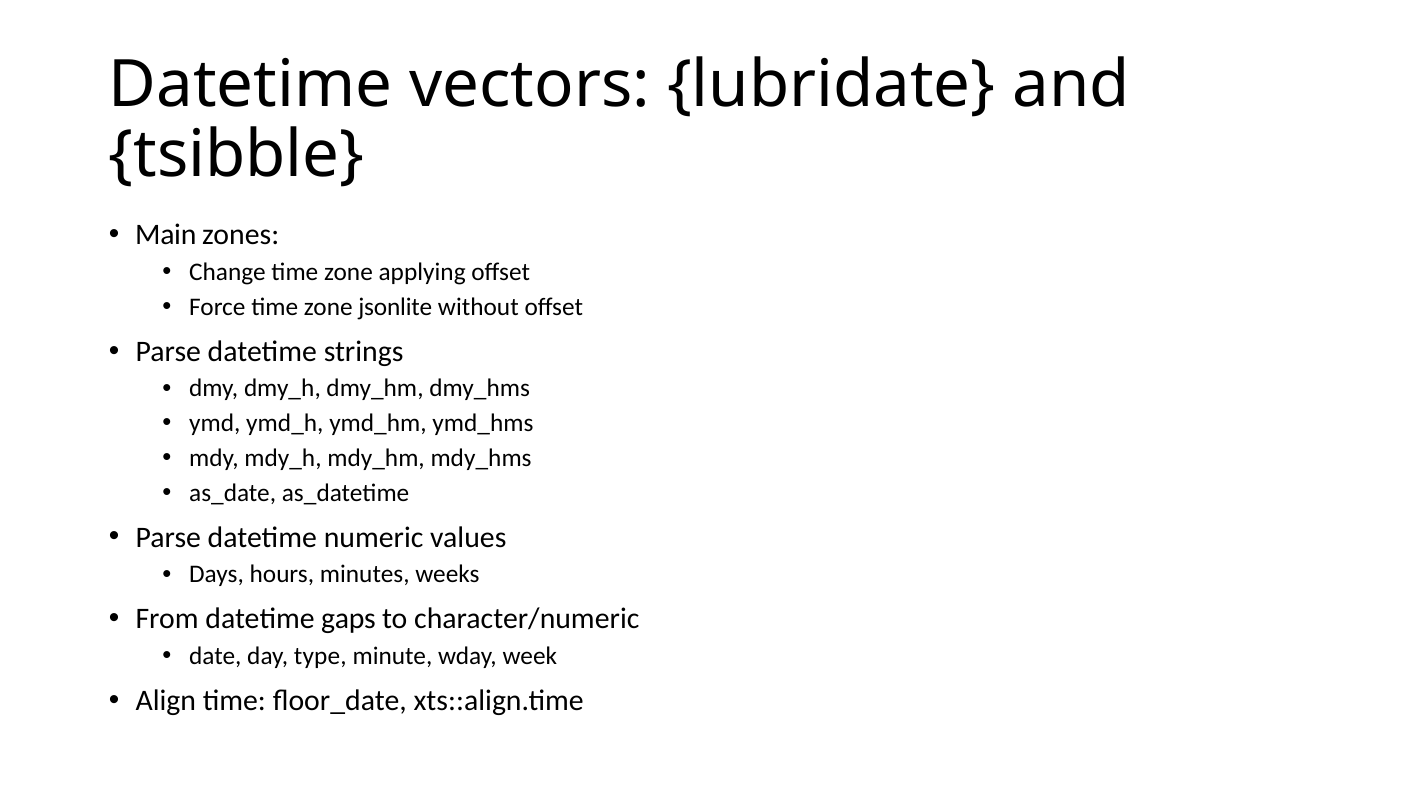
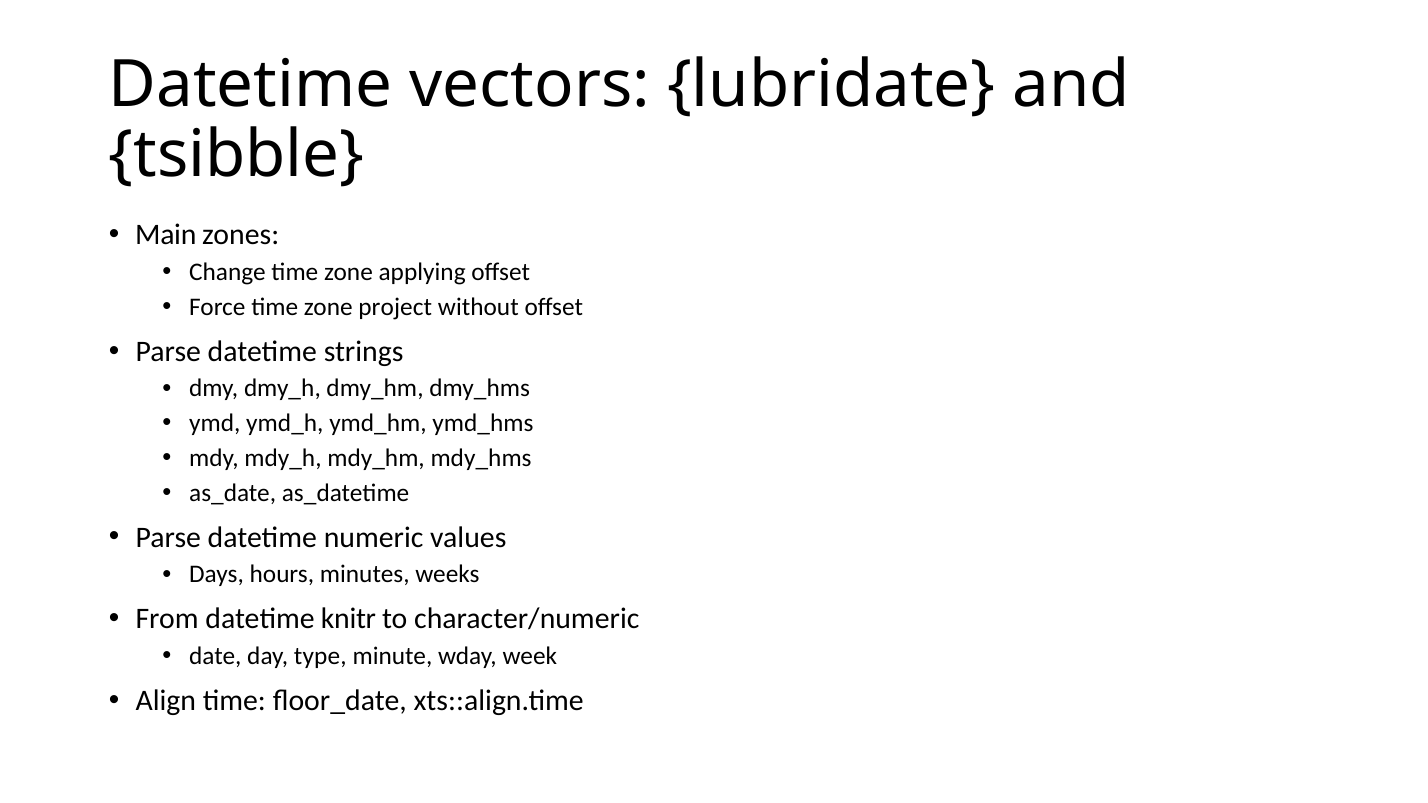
jsonlite: jsonlite -> project (395, 307)
gaps: gaps -> knitr (349, 619)
